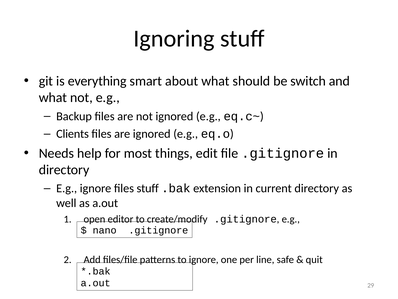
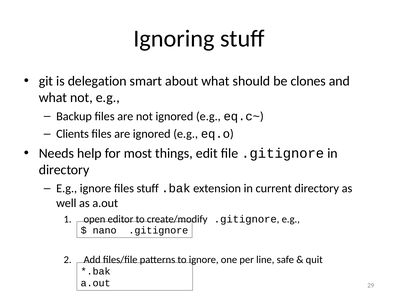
everything: everything -> delegation (97, 81)
switch: switch -> clones (308, 81)
